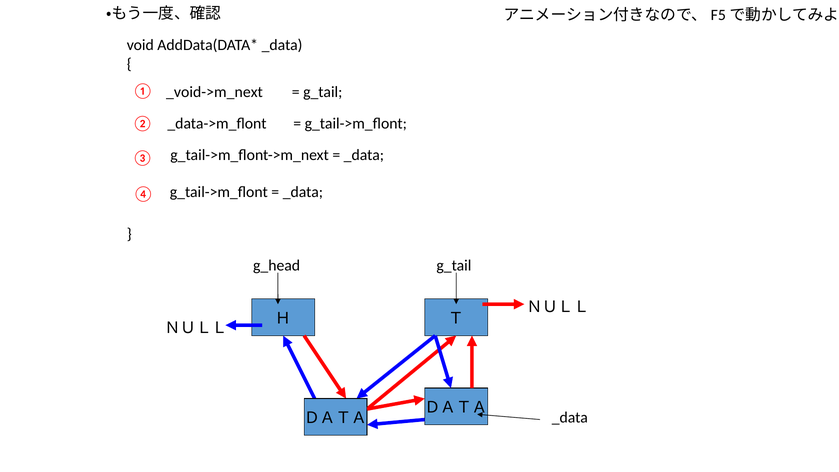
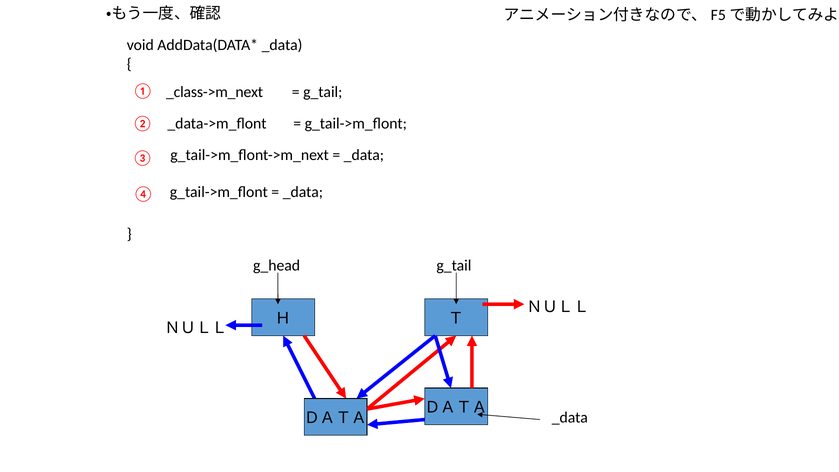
_void->m_next: _void->m_next -> _class->m_next (215, 92)
